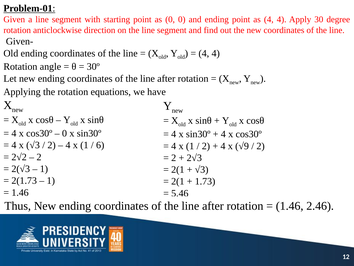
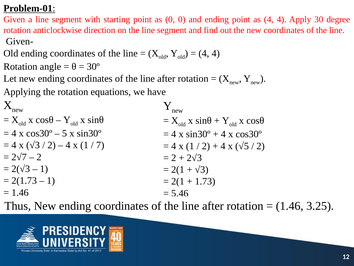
0: 0 -> 5 (65, 133)
6: 6 -> 7 (100, 145)
√9: √9 -> √5 (242, 146)
2√2: 2√2 -> 2√7 (19, 157)
2.46: 2.46 -> 3.25 (320, 206)
